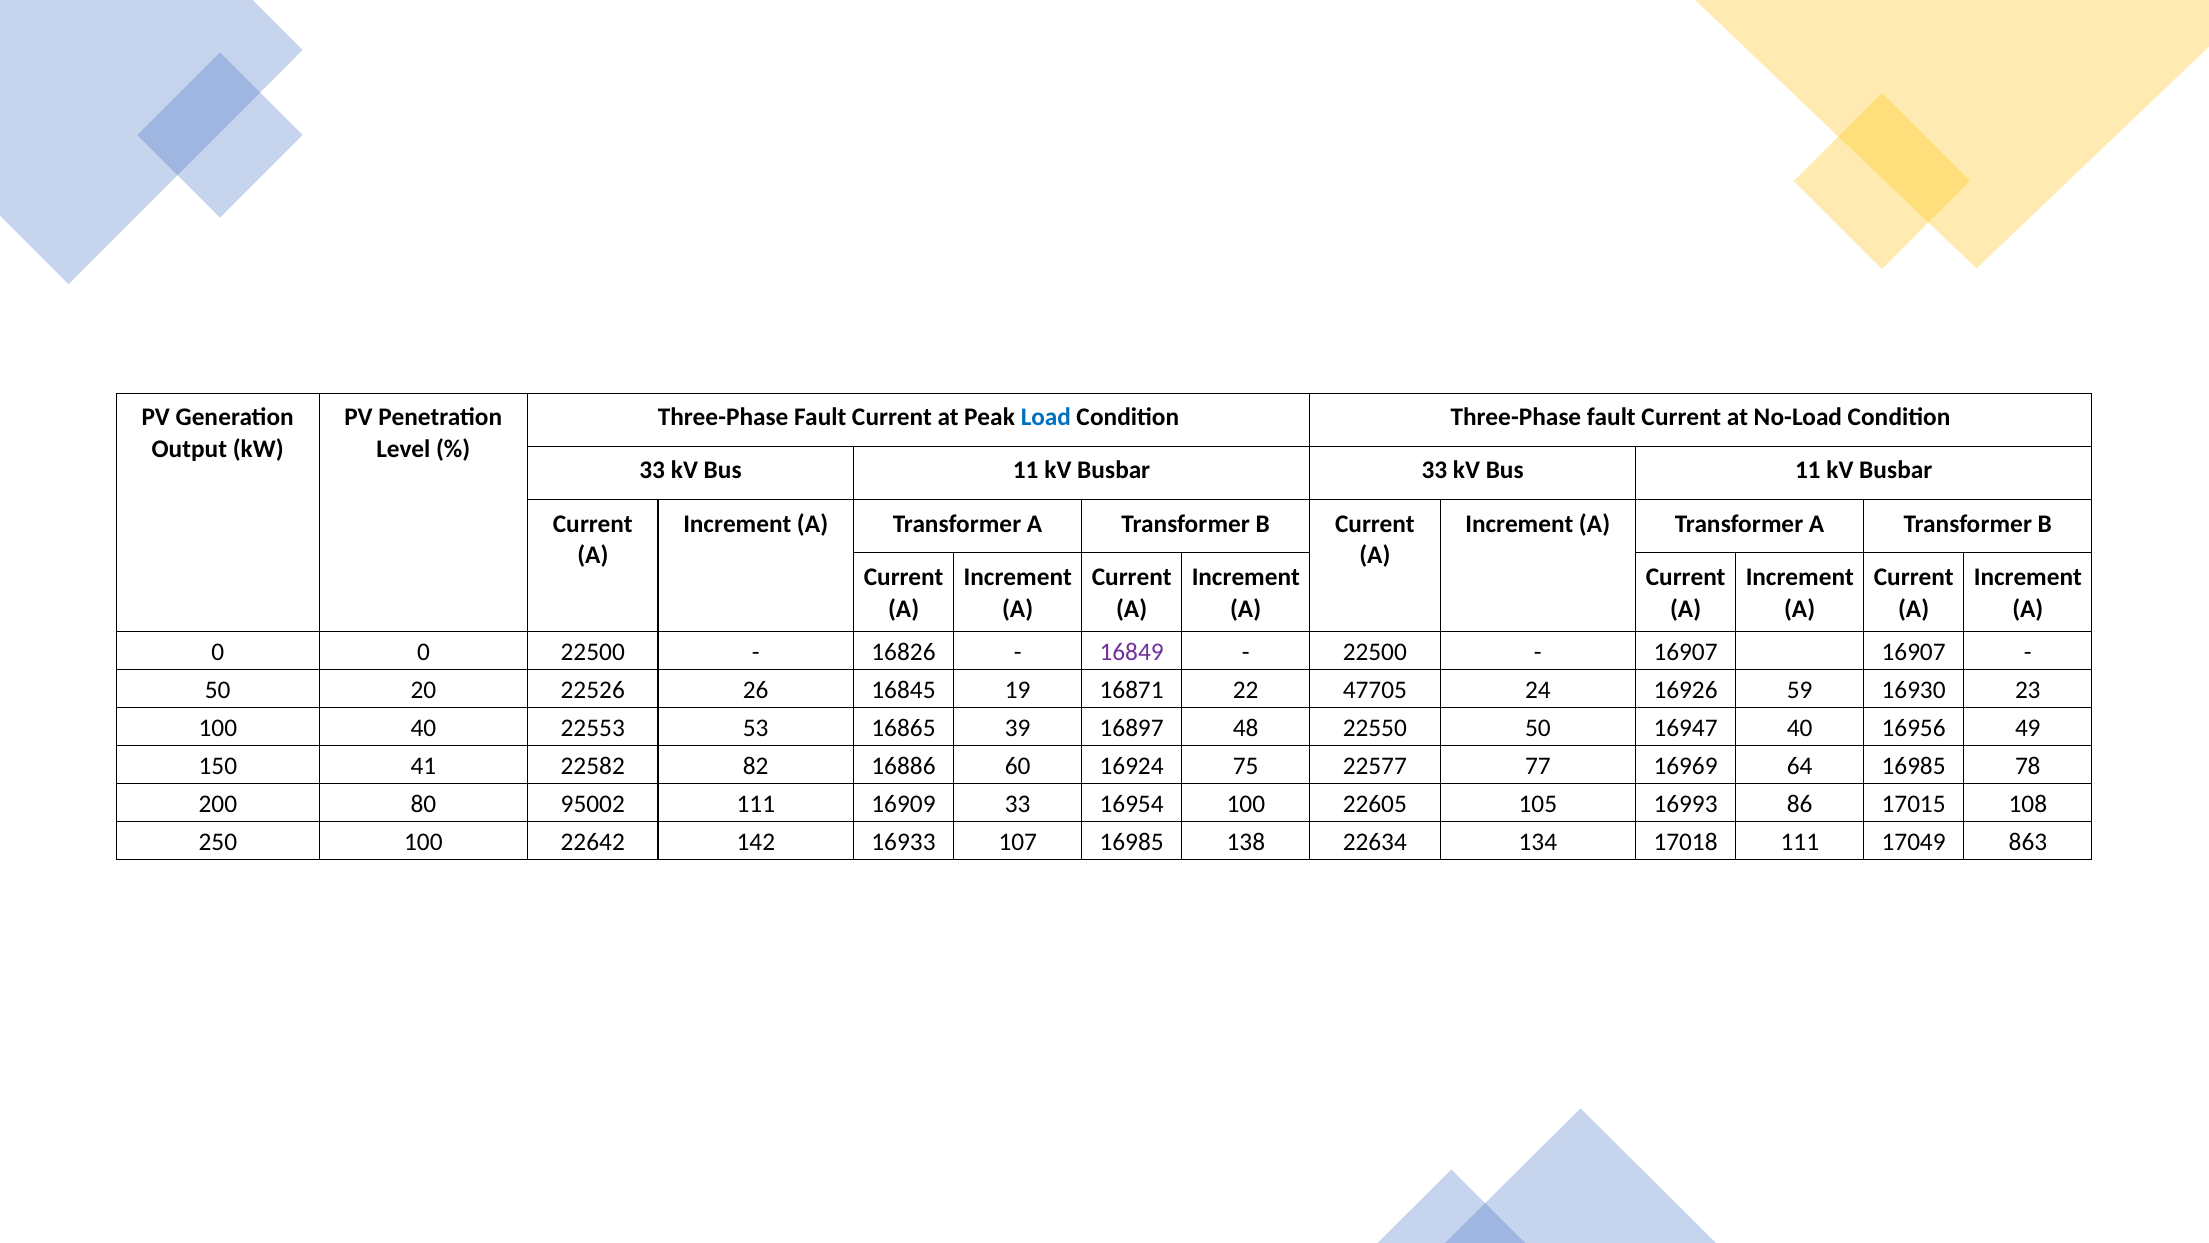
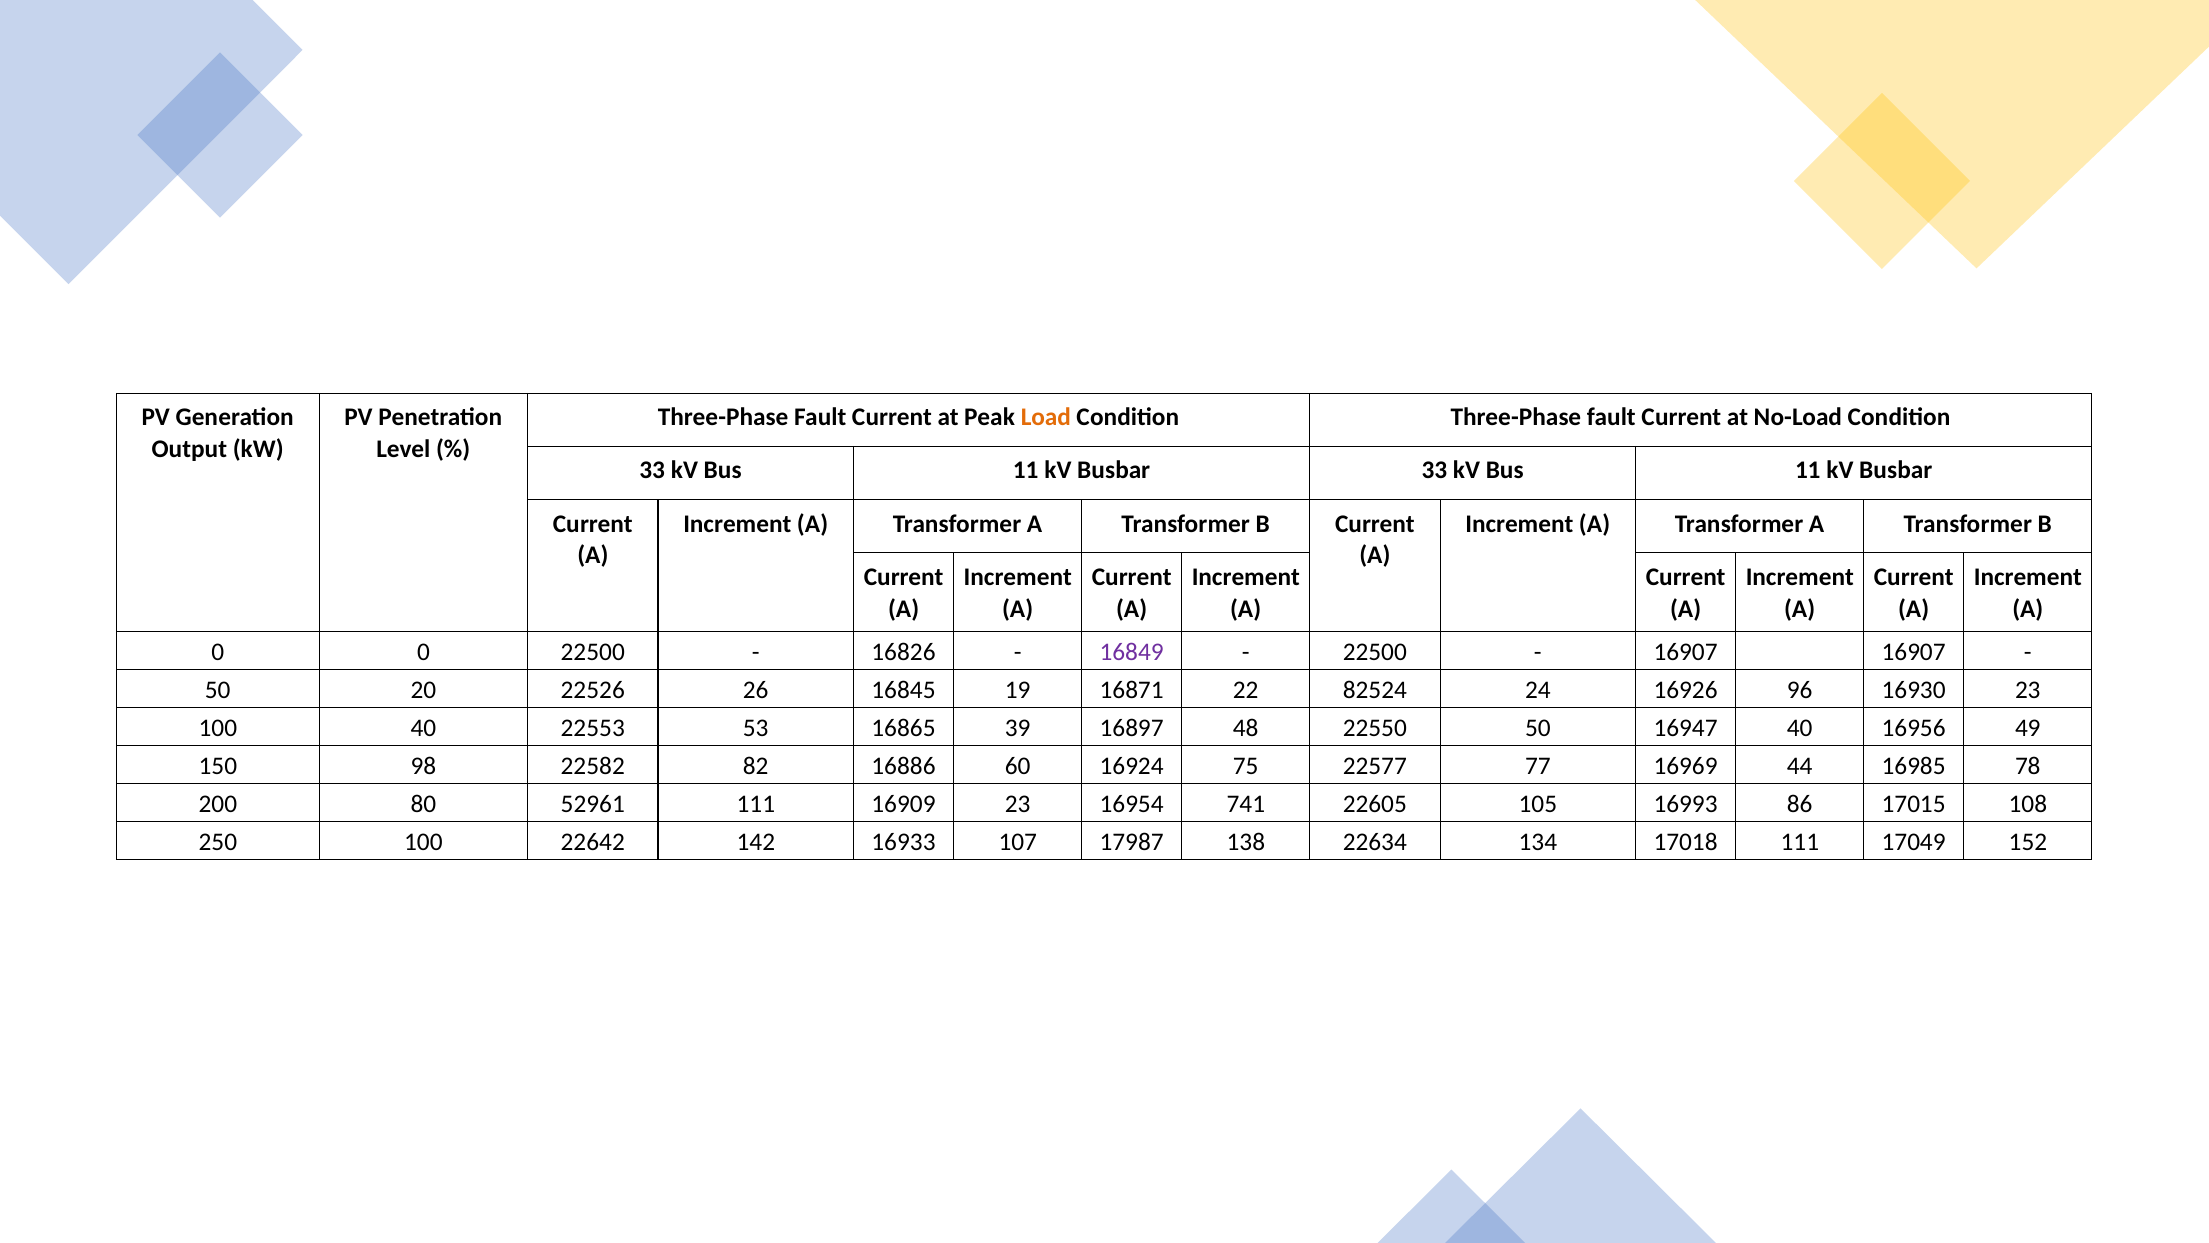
Load colour: blue -> orange (1046, 417)
47705: 47705 -> 82524 (1375, 689)
59: 59 -> 96 (1800, 689)
41: 41 -> 98 (423, 766)
64: 64 -> 44 (1800, 766)
95002: 95002 -> 52961 (593, 804)
16909 33: 33 -> 23 (1018, 804)
16954 100: 100 -> 741 (1246, 804)
107 16985: 16985 -> 17987 (1132, 842)
863: 863 -> 152 (2028, 842)
